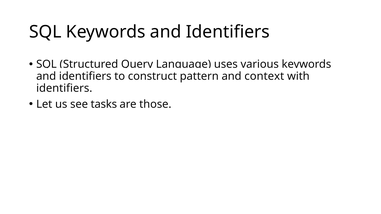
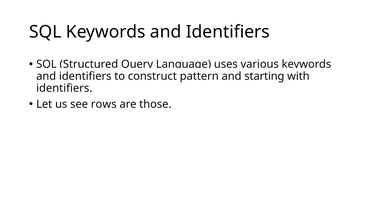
context: context -> starting (264, 76)
tasks: tasks -> rows (104, 104)
